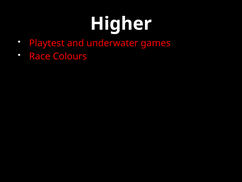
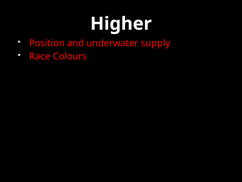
Playtest: Playtest -> Position (47, 43)
games: games -> supply (156, 43)
